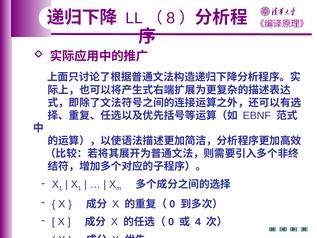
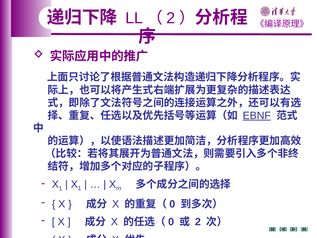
8: 8 -> 2 (171, 18)
EBNF underline: none -> present (257, 115)
4: 4 -> 2 (198, 222)
